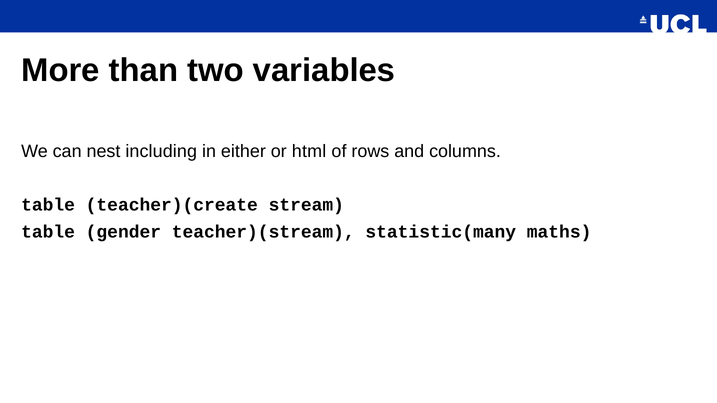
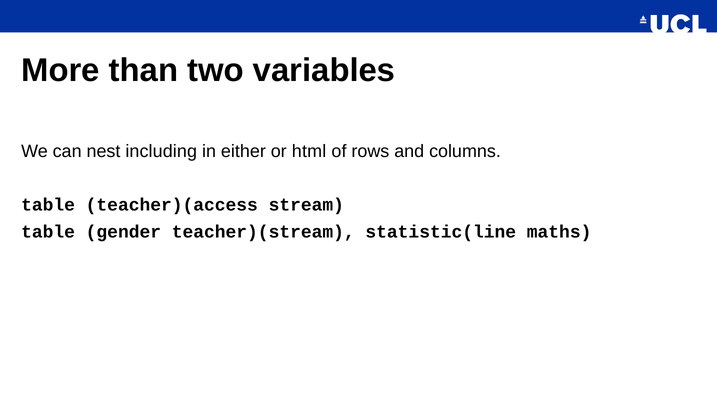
teacher)(create: teacher)(create -> teacher)(access (172, 205)
statistic(many: statistic(many -> statistic(line (441, 232)
